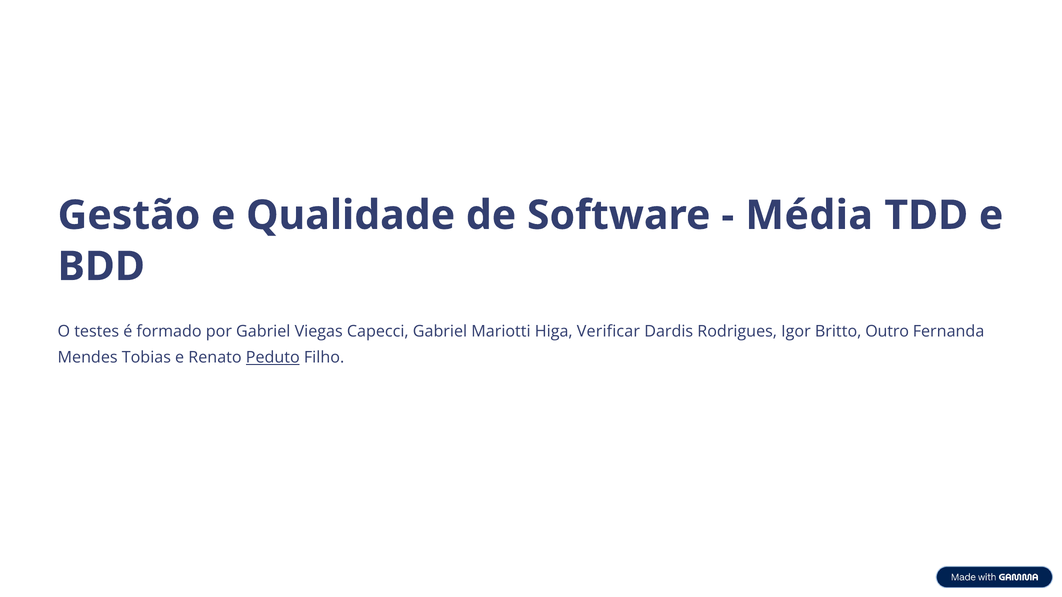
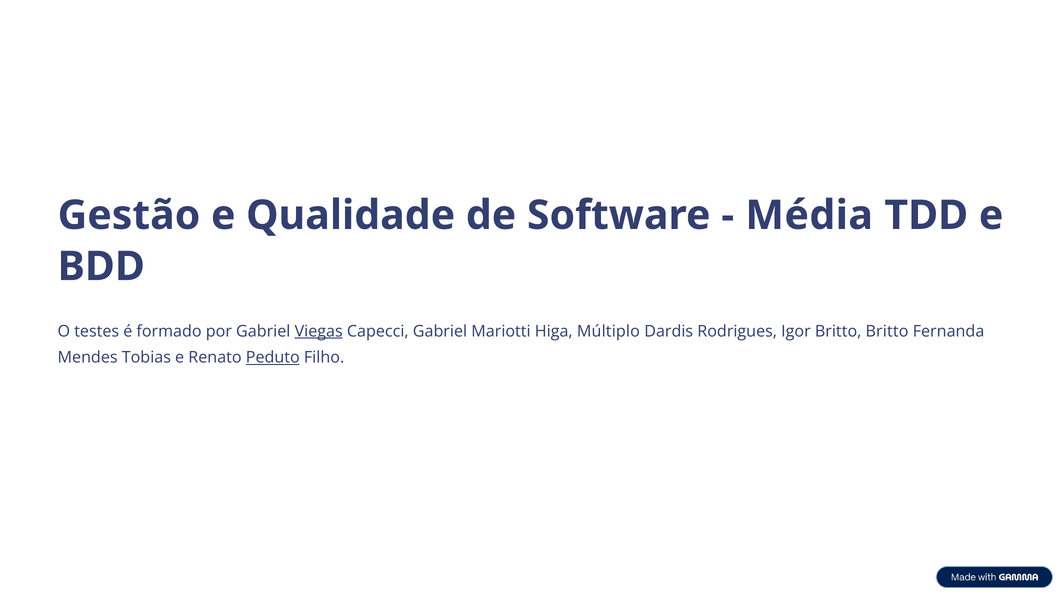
Viegas underline: none -> present (319, 331)
Verificar: Verificar -> Múltiplo (608, 331)
Britto Outro: Outro -> Britto (887, 331)
